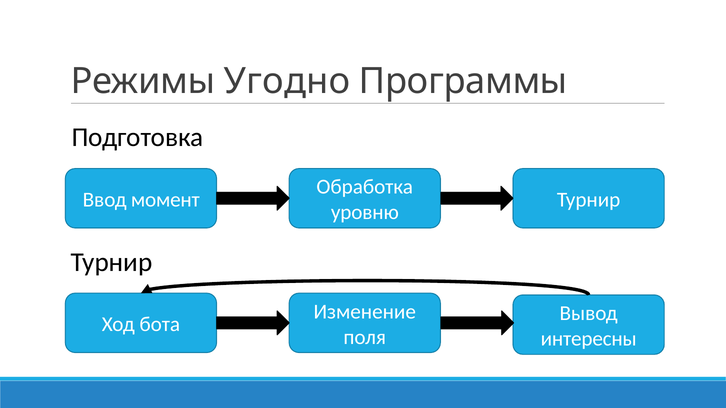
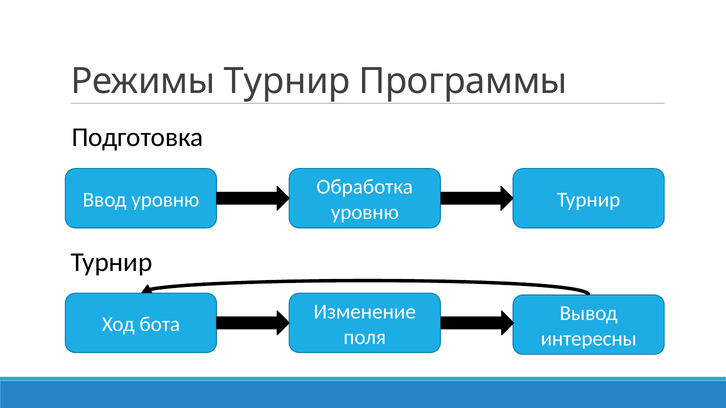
Режимы Угодно: Угодно -> Турнир (287, 81)
Ввод момент: момент -> уровню (165, 200)
